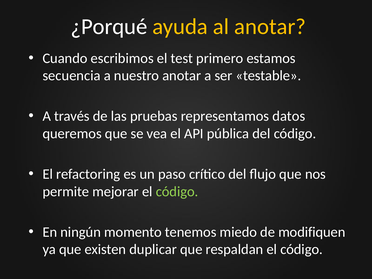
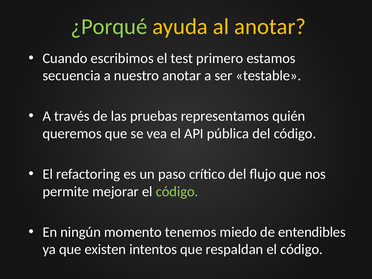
¿Porqué colour: white -> light green (109, 27)
datos: datos -> quién (289, 116)
modifiquen: modifiquen -> entendibles (312, 232)
duplicar: duplicar -> intentos (153, 249)
